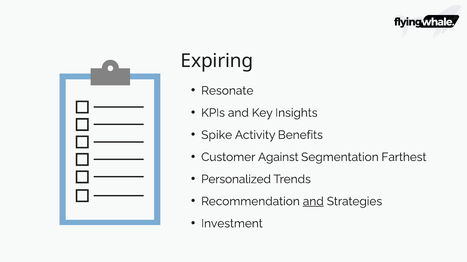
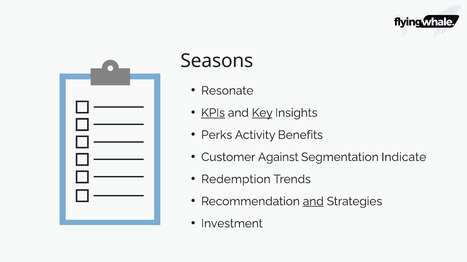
Expiring: Expiring -> Seasons (217, 61)
KPIs underline: none -> present (213, 113)
Key underline: none -> present (262, 113)
Spike: Spike -> Perks (217, 135)
Farthest: Farthest -> Indicate (404, 157)
Personalized: Personalized -> Redemption (236, 180)
